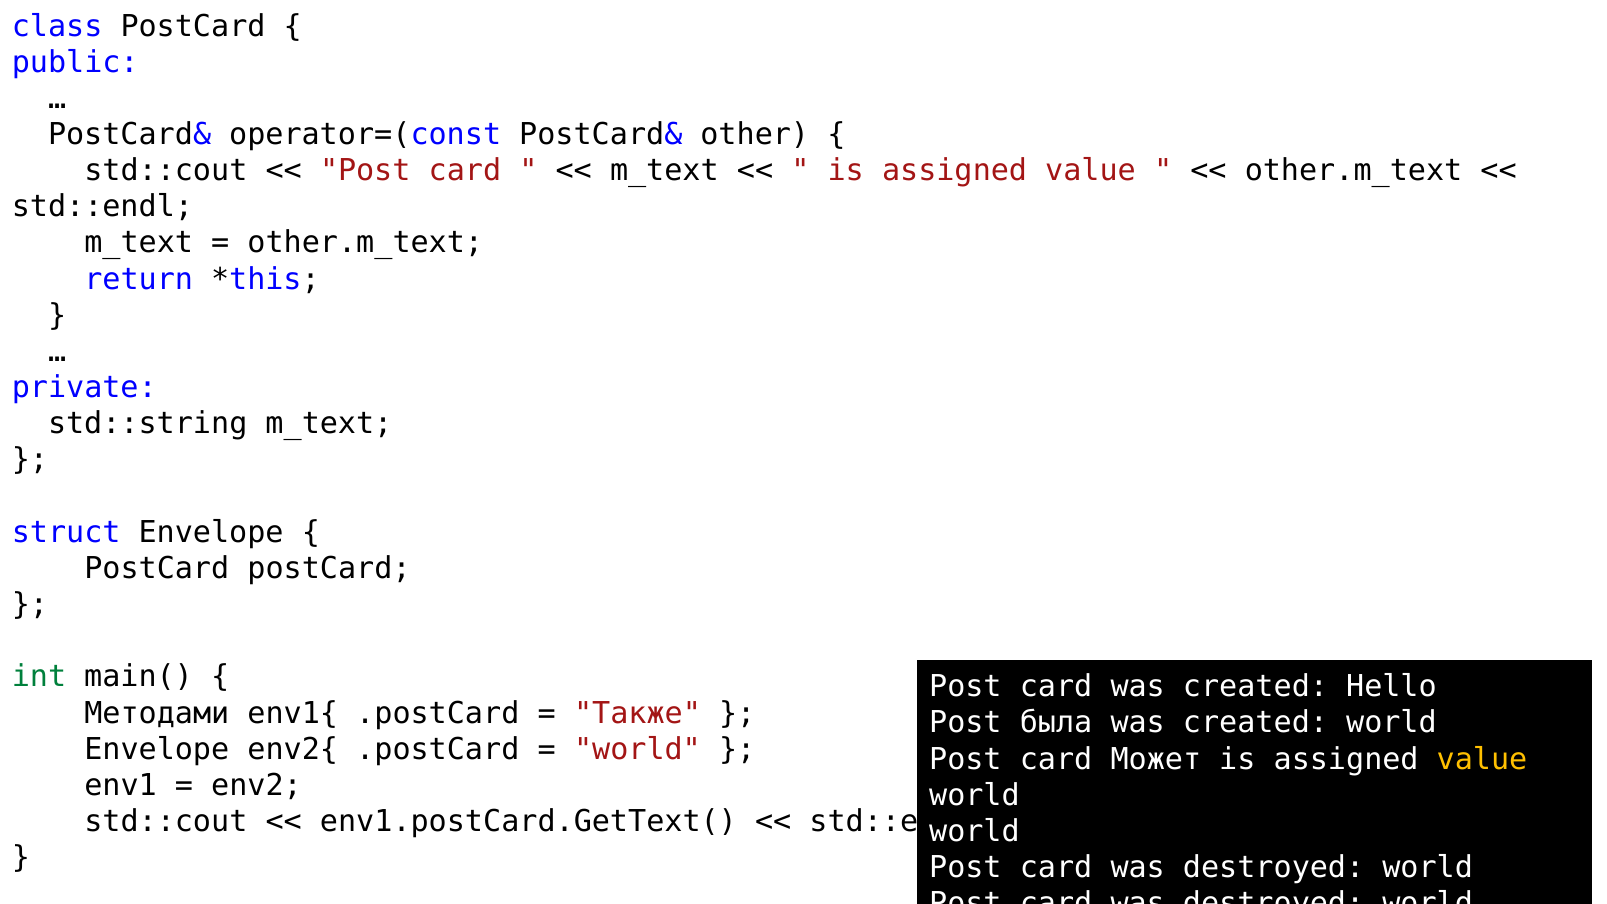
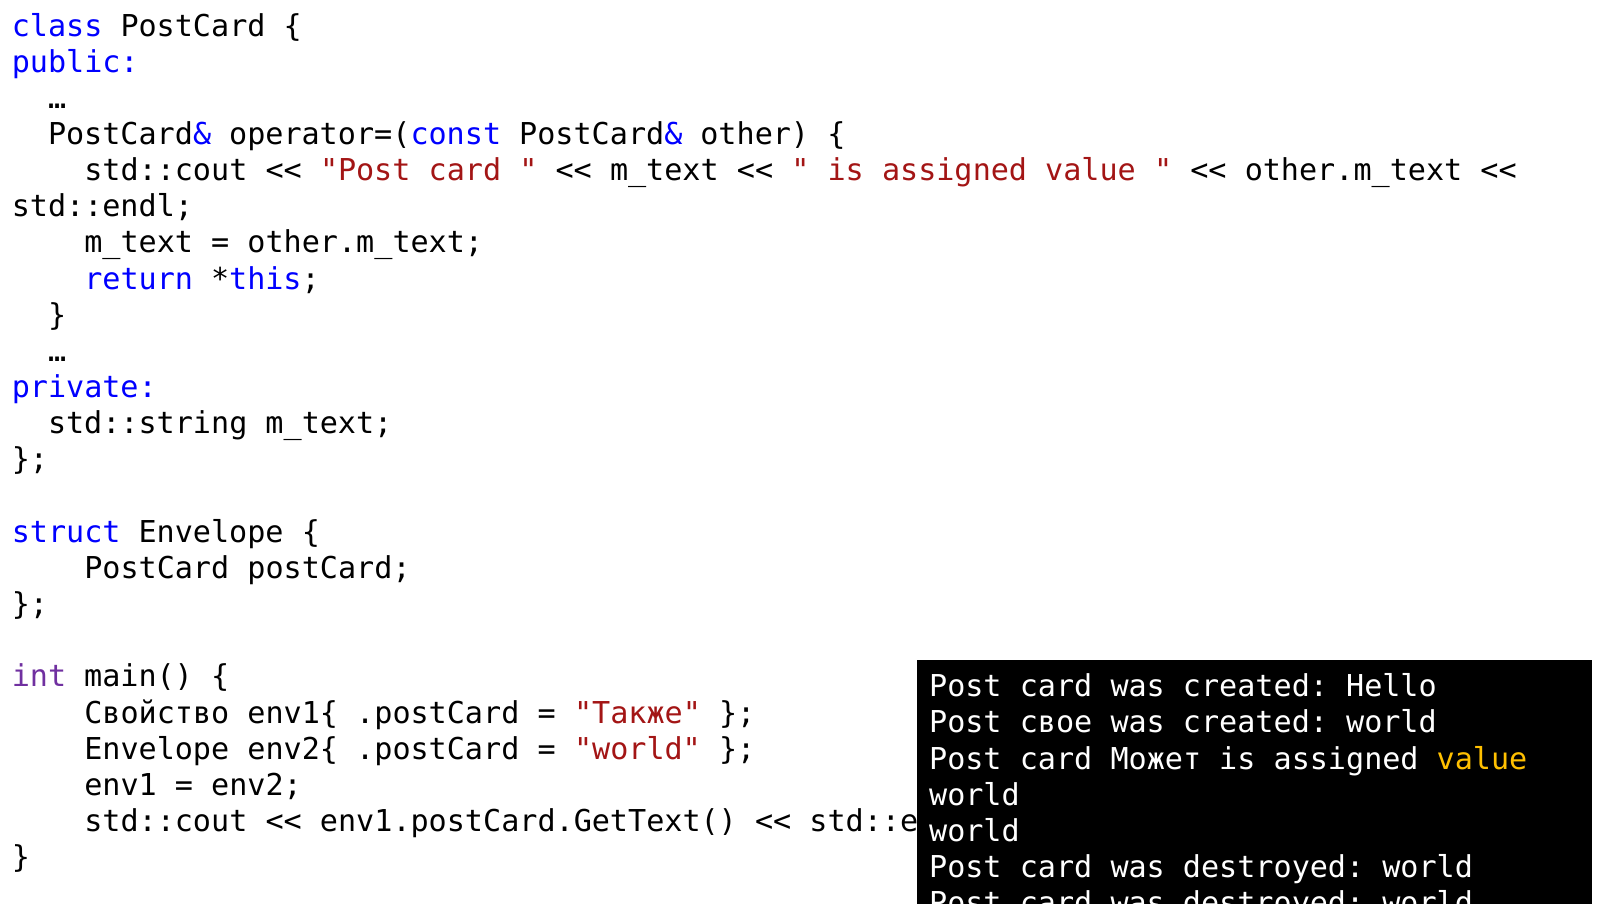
int colour: green -> purple (39, 677)
Методами: Методами -> Свойство (157, 713)
была: была -> свое (1056, 723)
